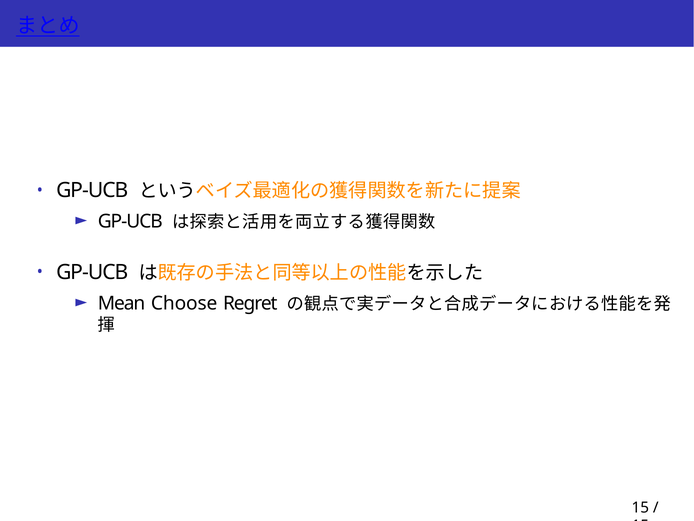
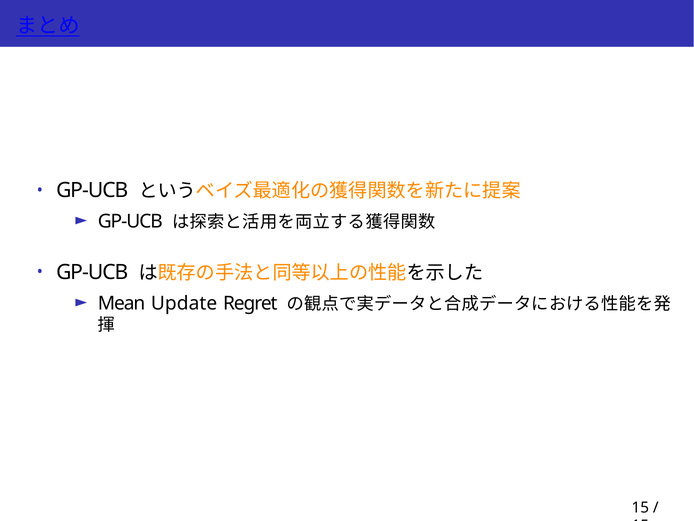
Choose: Choose -> Update (184, 303)
